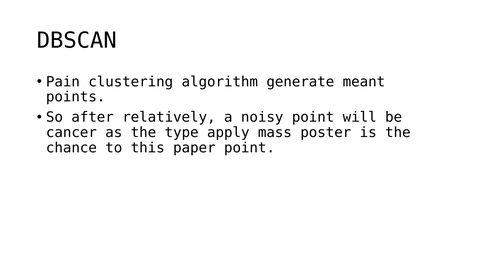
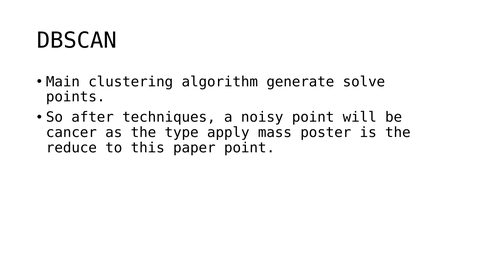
Pain: Pain -> Main (63, 82)
meant: meant -> solve (364, 82)
relatively: relatively -> techniques (169, 117)
chance: chance -> reduce (71, 148)
